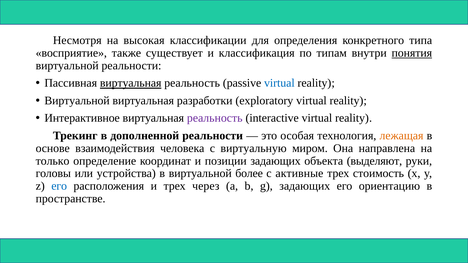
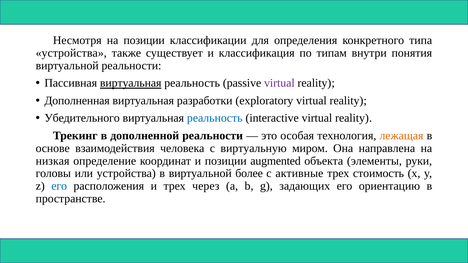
на высокая: высокая -> позиции (144, 40)
восприятие: восприятие -> устройства (71, 53)
понятия underline: present -> none (412, 53)
virtual colour: blue -> purple (279, 83)
Виртуальной: Виртуальной -> Дополненная (77, 101)
Интерактивное: Интерактивное -> Убедительного (82, 118)
реальность colour: purple -> blue (215, 118)
только: только -> низкая (53, 161)
позиции задающих: задающих -> augmented (276, 161)
выделяют: выделяют -> элементы (374, 161)
